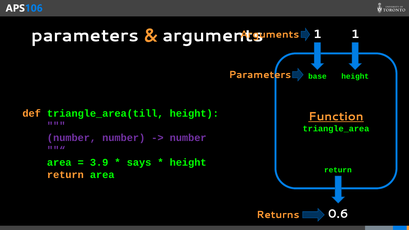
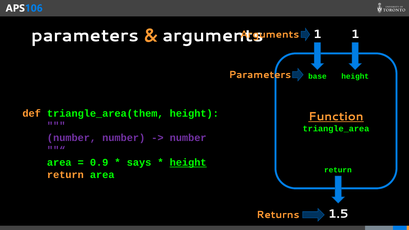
triangle_area(till: triangle_area(till -> triangle_area(them (105, 113)
3.9: 3.9 -> 0.9 (99, 163)
height underline: none -> present (188, 163)
0.6: 0.6 -> 1.5 (338, 214)
